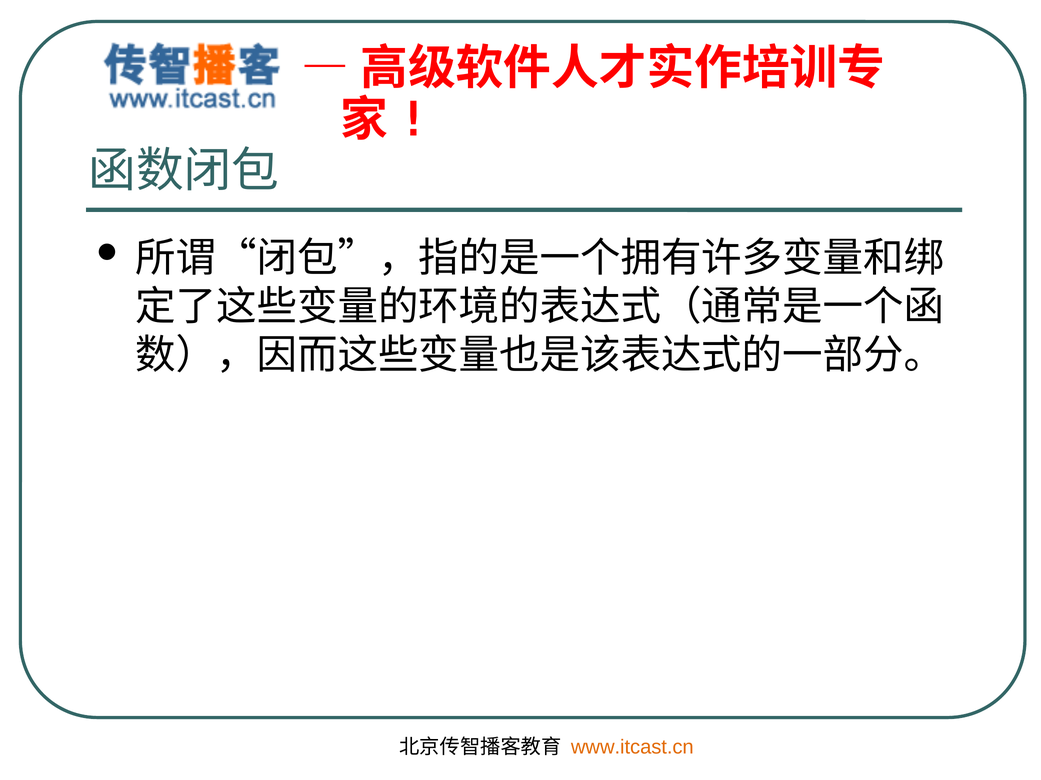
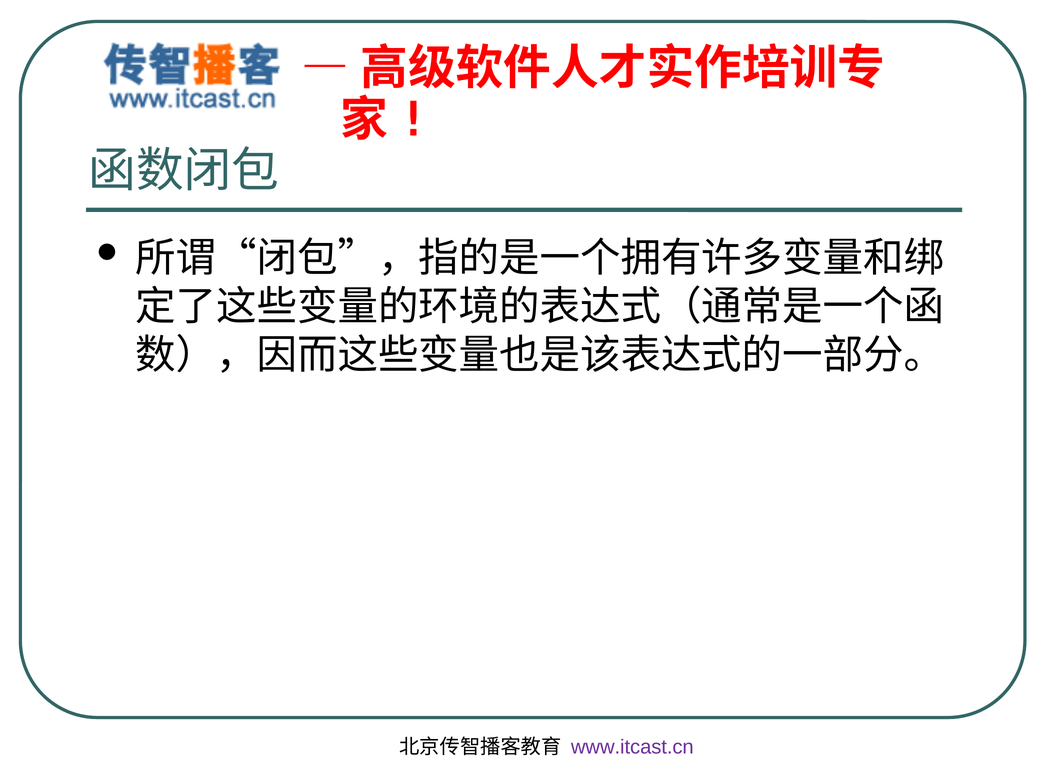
www.itcast.cn colour: orange -> purple (632, 748)
